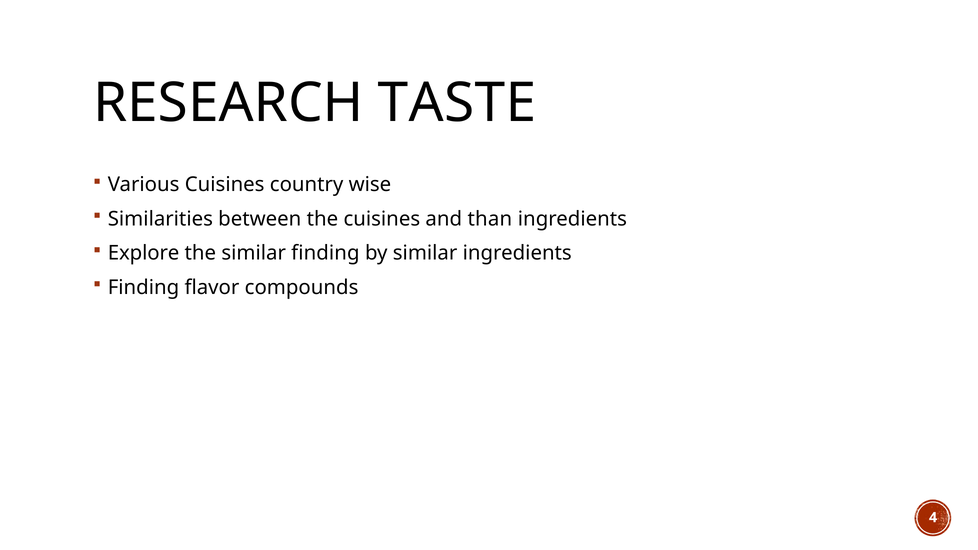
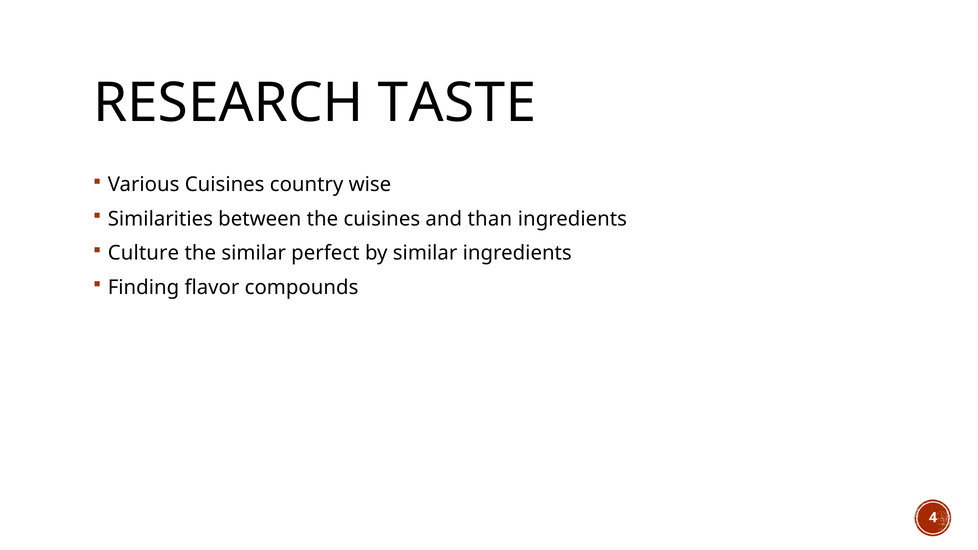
Explore: Explore -> Culture (143, 253)
similar finding: finding -> perfect (325, 253)
